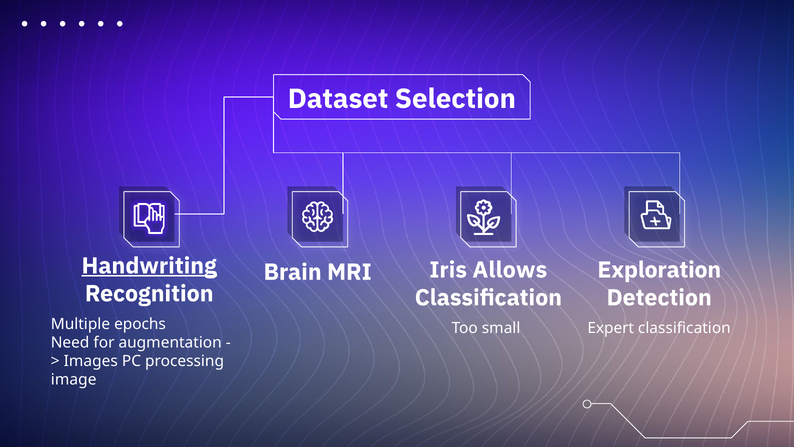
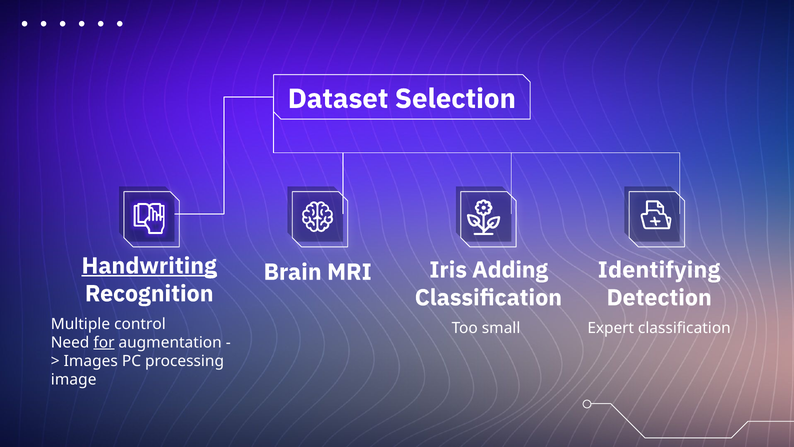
Allows: Allows -> Adding (510, 270)
Exploration: Exploration -> Identifying (659, 270)
epochs: epochs -> control (140, 324)
for underline: none -> present (104, 342)
